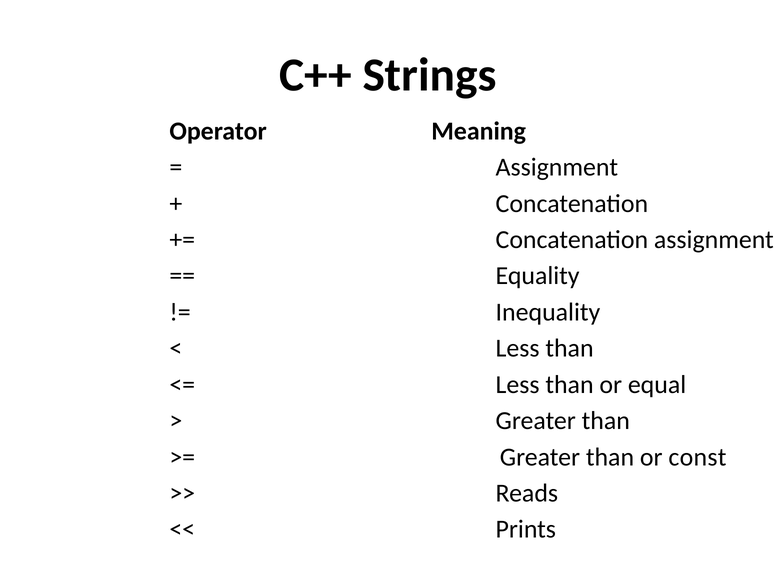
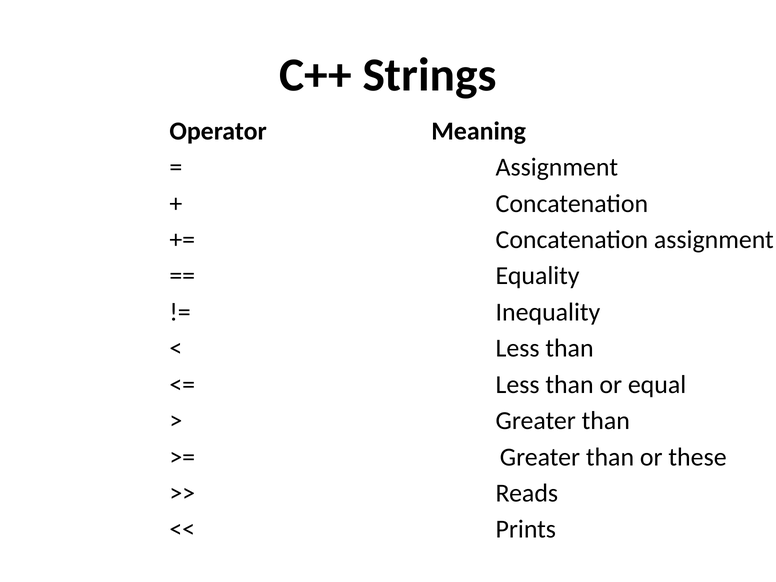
const: const -> these (698, 457)
